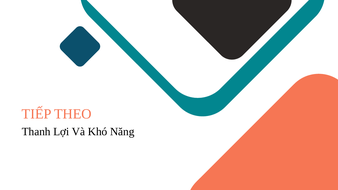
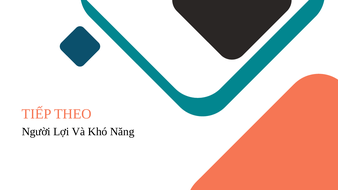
Thanh: Thanh -> Người (36, 132)
